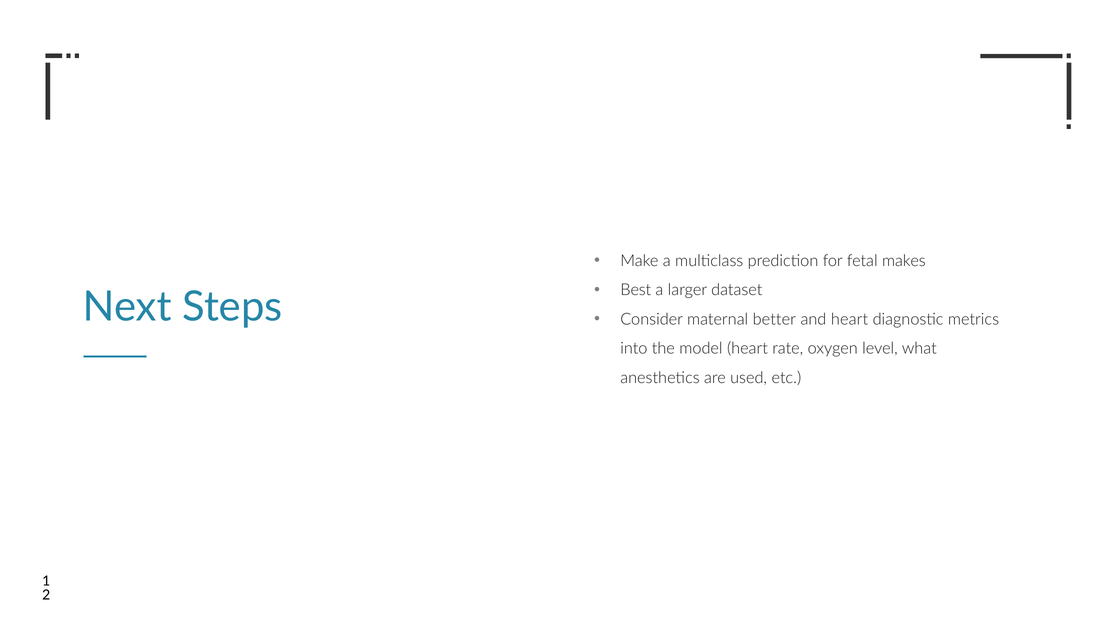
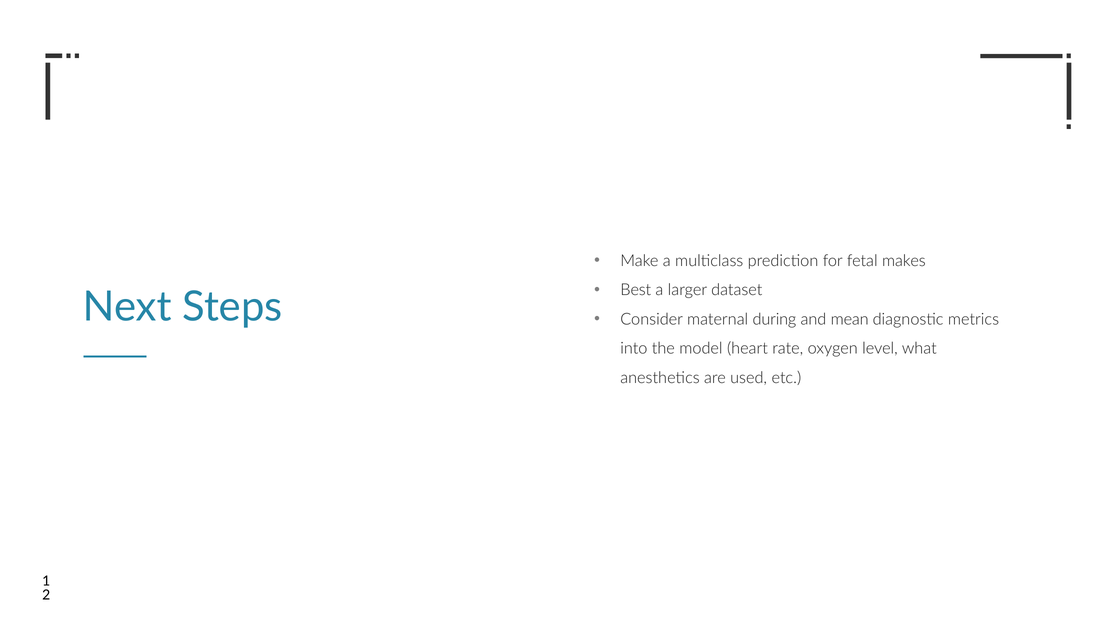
better: better -> during (774, 319)
and heart: heart -> mean (850, 319)
